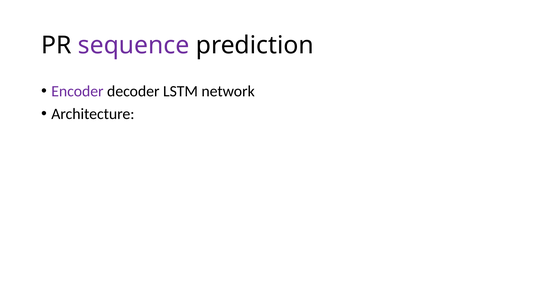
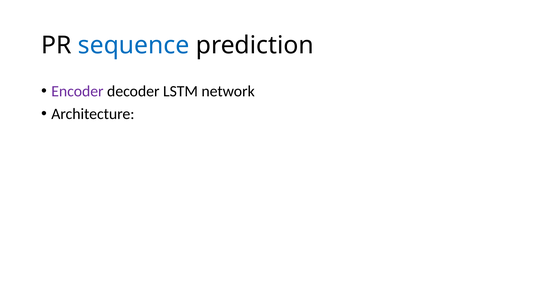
sequence colour: purple -> blue (134, 45)
